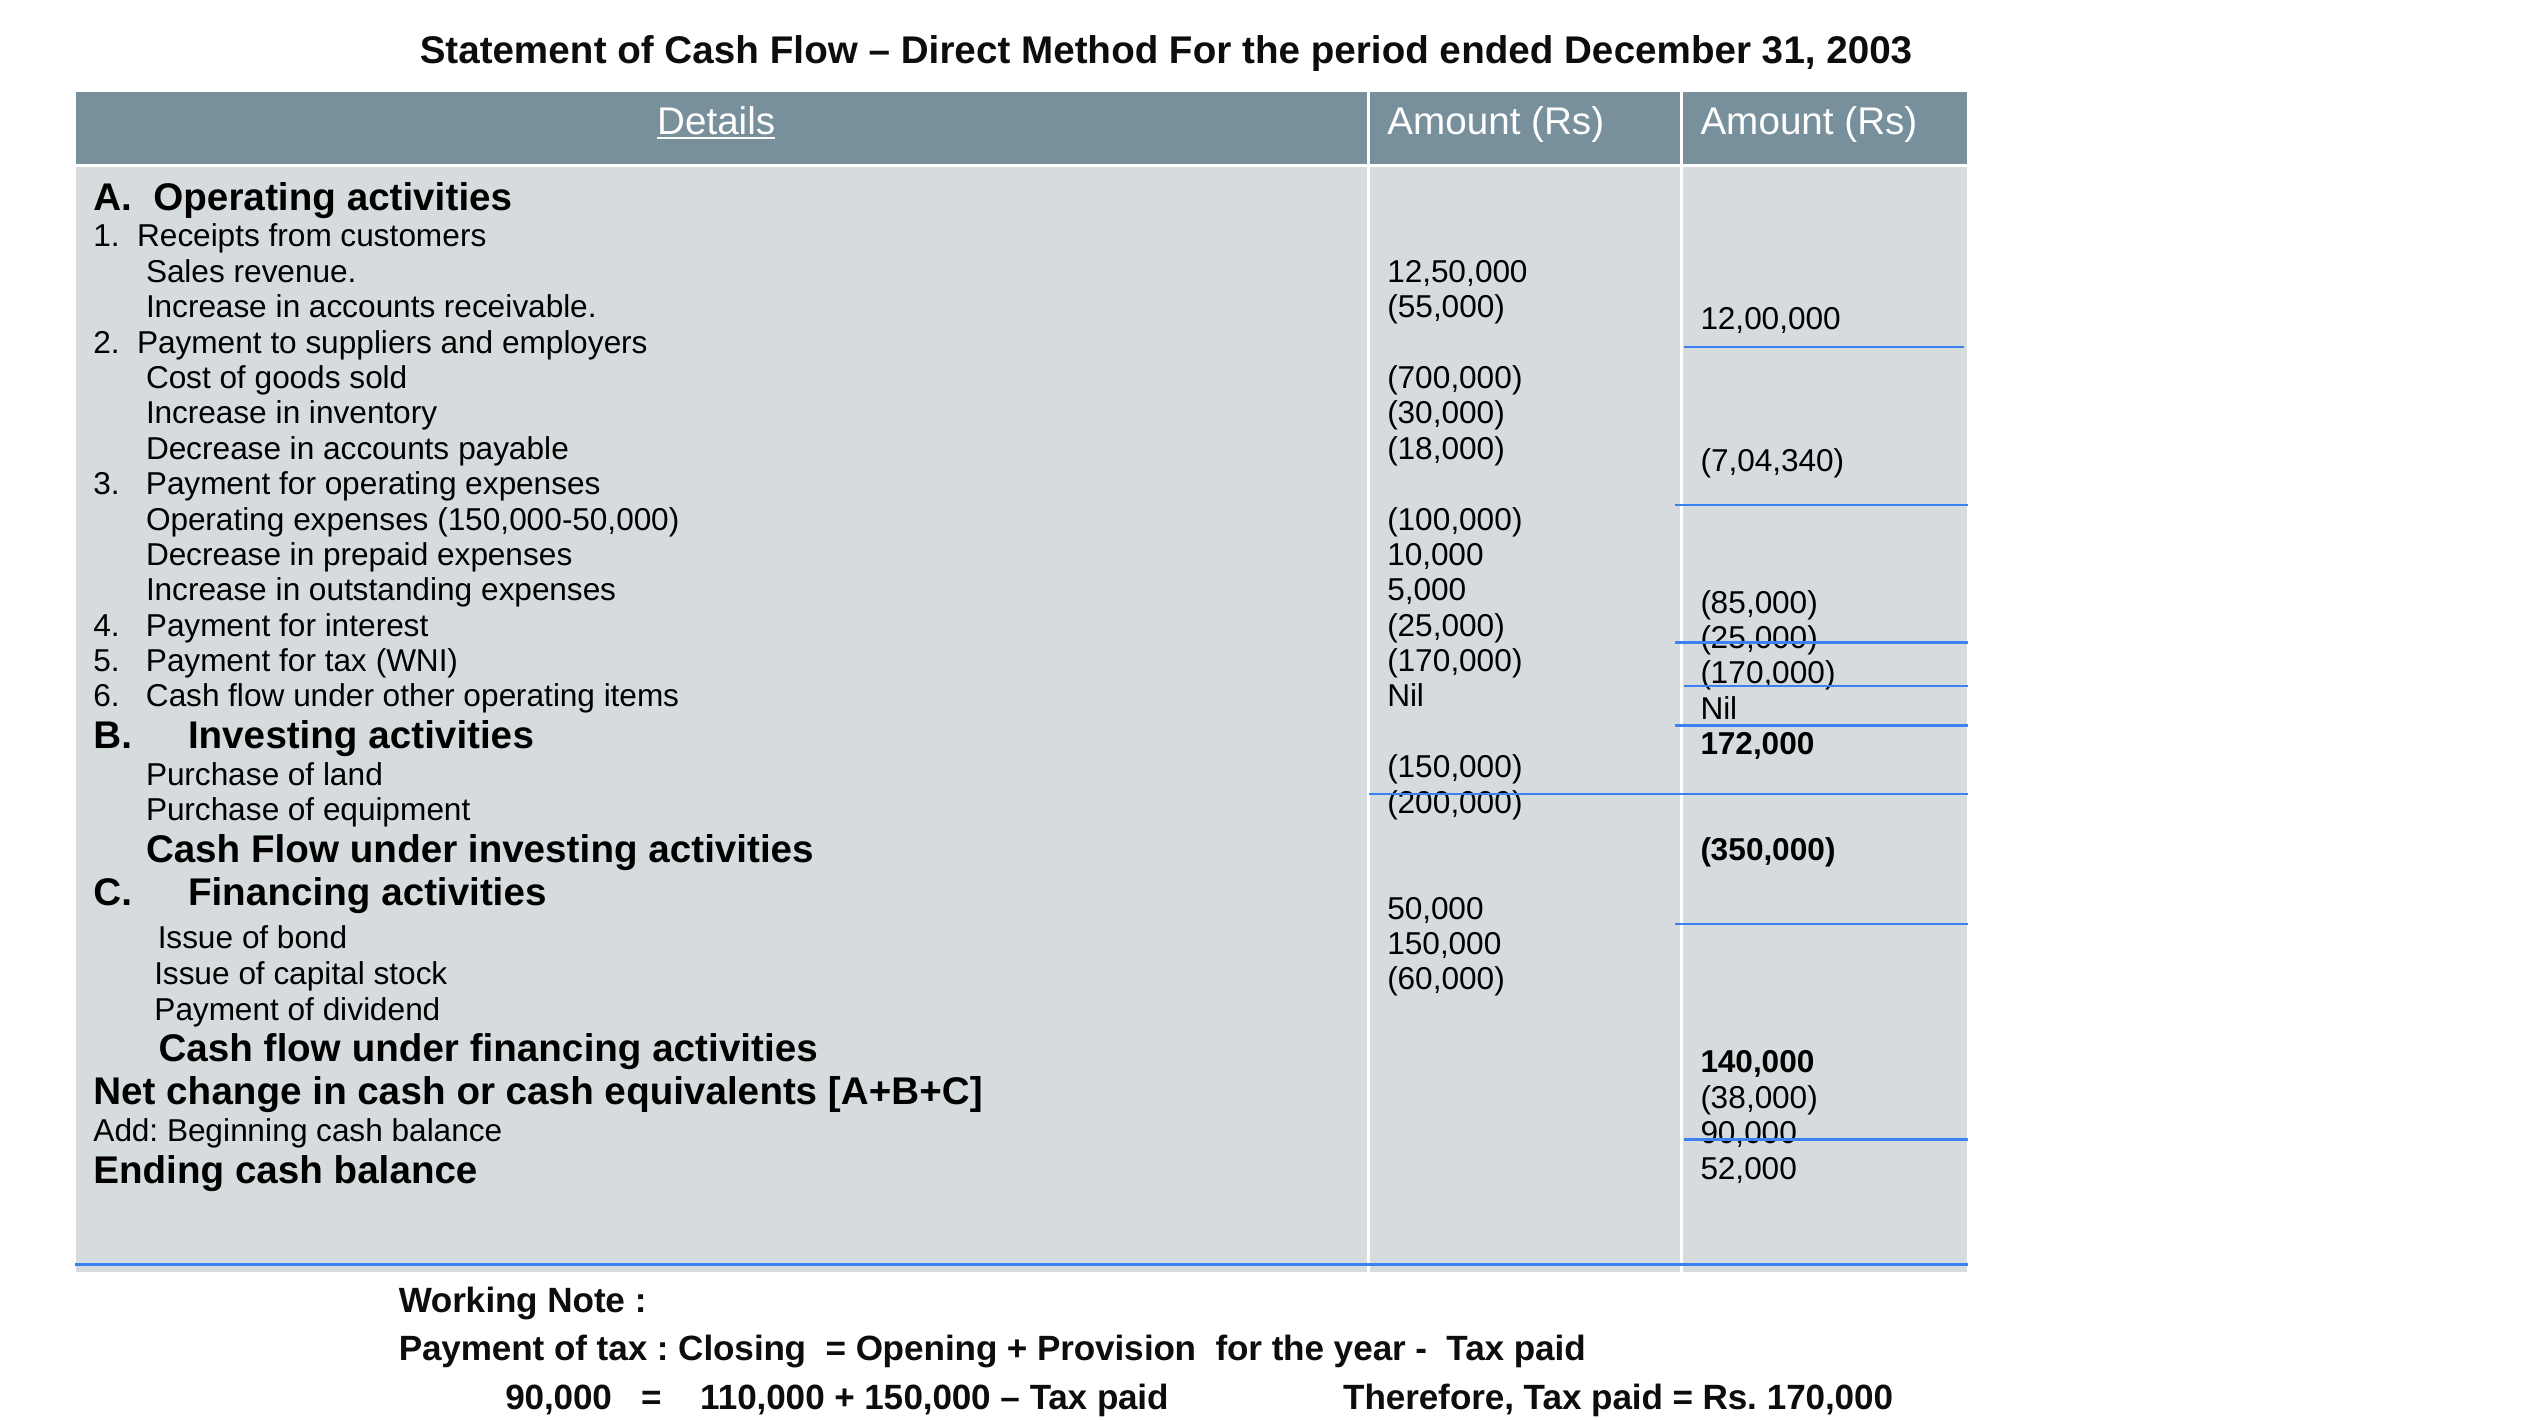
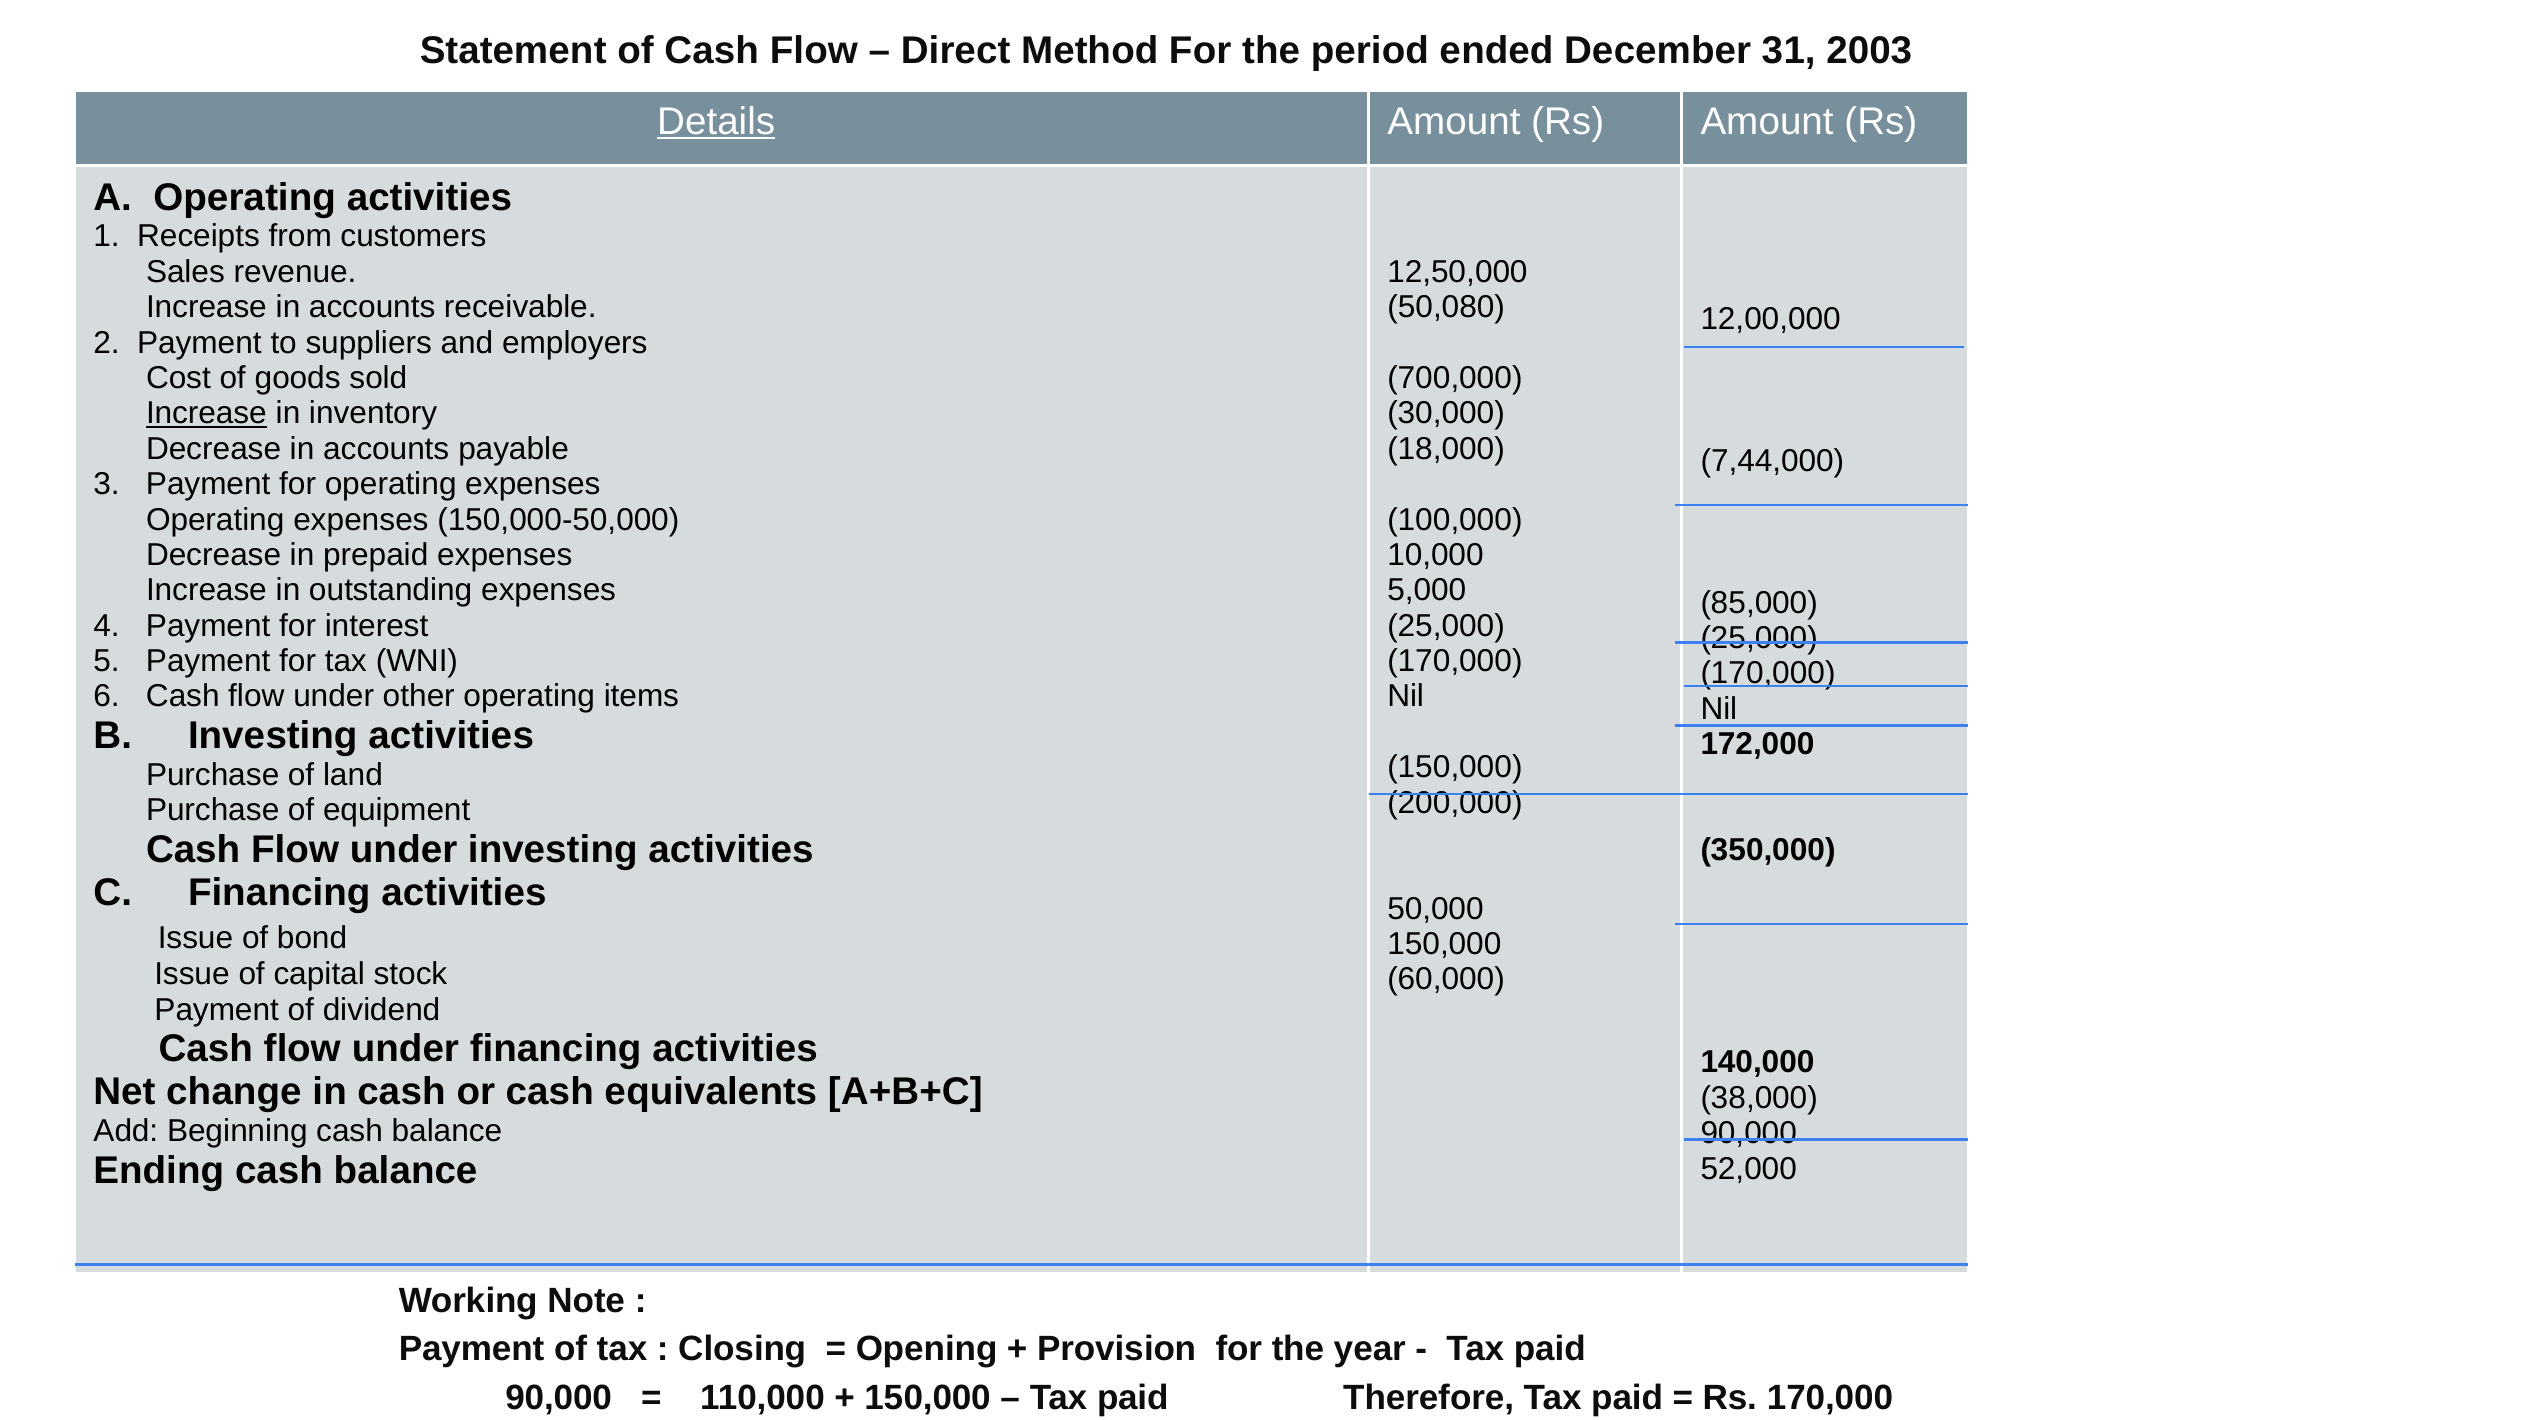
55,000: 55,000 -> 50,080 (1446, 307)
Increase underline: none -> present (206, 414)
7,04,340: 7,04,340 -> 7,44,000 (1772, 461)
